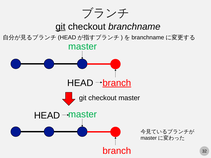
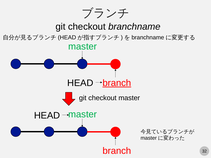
git underline: present -> none (61, 27)
